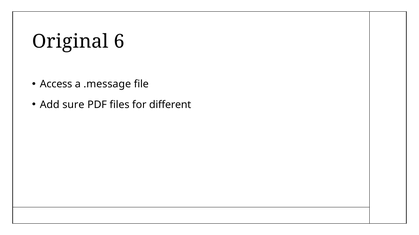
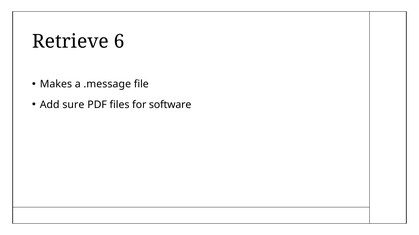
Original: Original -> Retrieve (70, 42)
Access: Access -> Makes (56, 84)
different: different -> software (170, 105)
